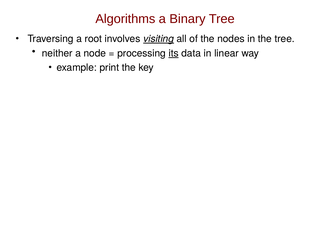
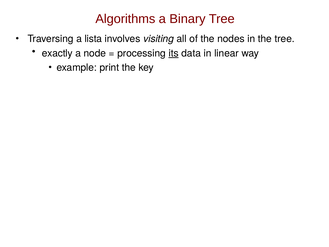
root: root -> lista (93, 39)
visiting underline: present -> none (159, 39)
neither: neither -> exactly (57, 53)
